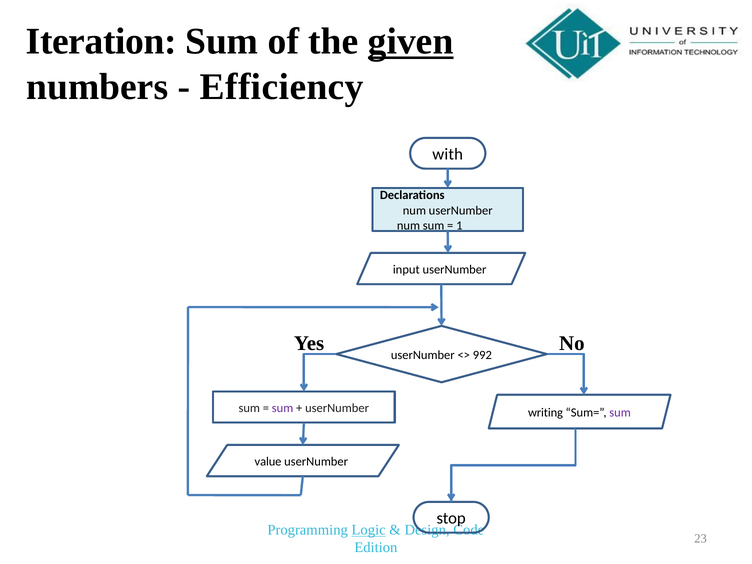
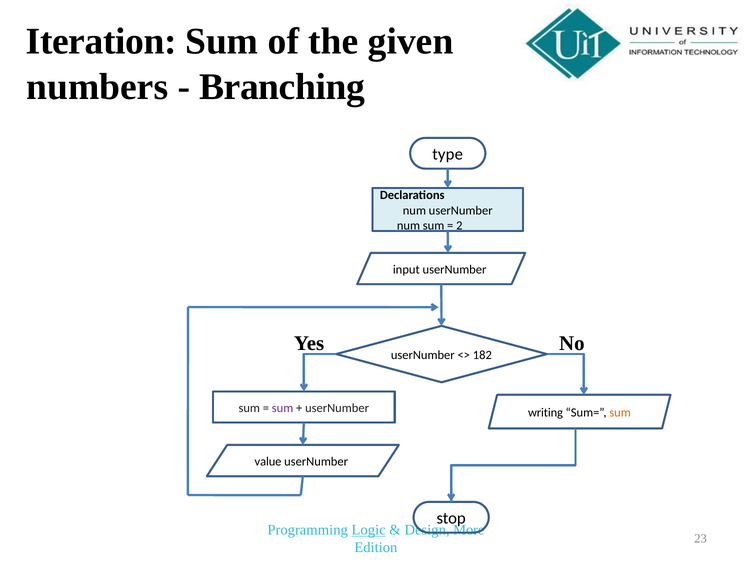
given underline: present -> none (411, 41)
Efficiency: Efficiency -> Branching (282, 87)
with: with -> type (448, 154)
1: 1 -> 2 (459, 225)
992: 992 -> 182 (482, 355)
sum colour: purple -> orange (620, 412)
Code: Code -> More (469, 530)
